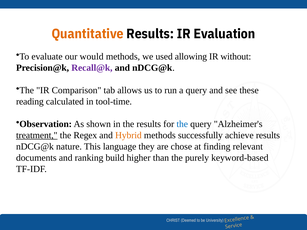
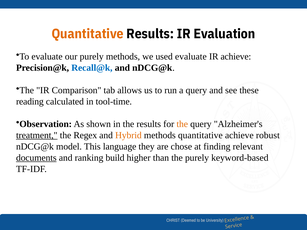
our would: would -> purely (92, 57)
used allowing: allowing -> evaluate (191, 57)
IR without: without -> achieve (236, 57)
Recall@k colour: purple -> blue (92, 68)
the colour: blue -> orange (182, 124)
methods successfully: successfully -> quantitative (200, 135)
achieve results: results -> robust (268, 135)
nature: nature -> model (69, 147)
documents underline: none -> present (36, 158)
